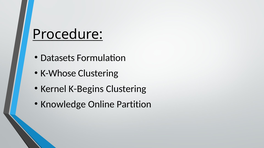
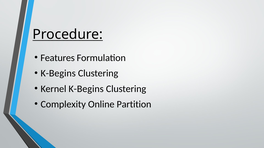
Datasets: Datasets -> Features (58, 58)
K-Whose: K-Whose -> K-Begins (58, 74)
Knowledge: Knowledge -> Complexity (63, 105)
